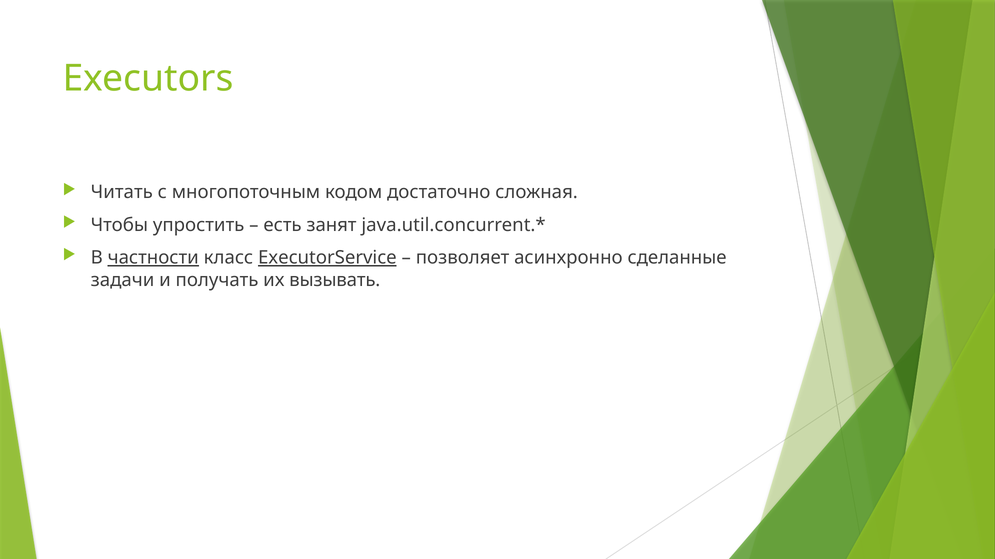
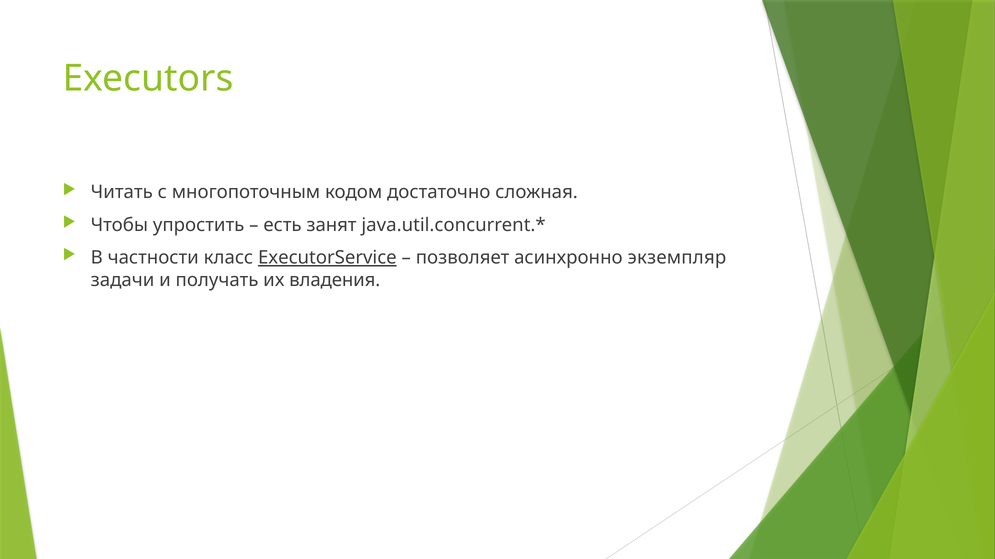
частности underline: present -> none (153, 258)
сделанные: сделанные -> экземпляр (677, 258)
вызывать: вызывать -> владения (335, 280)
